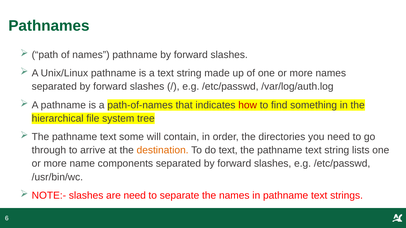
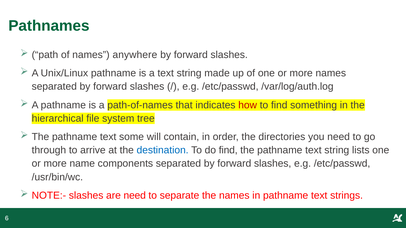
names pathname: pathname -> anywhere (135, 55)
destination colour: orange -> blue (163, 151)
do text: text -> find (228, 151)
